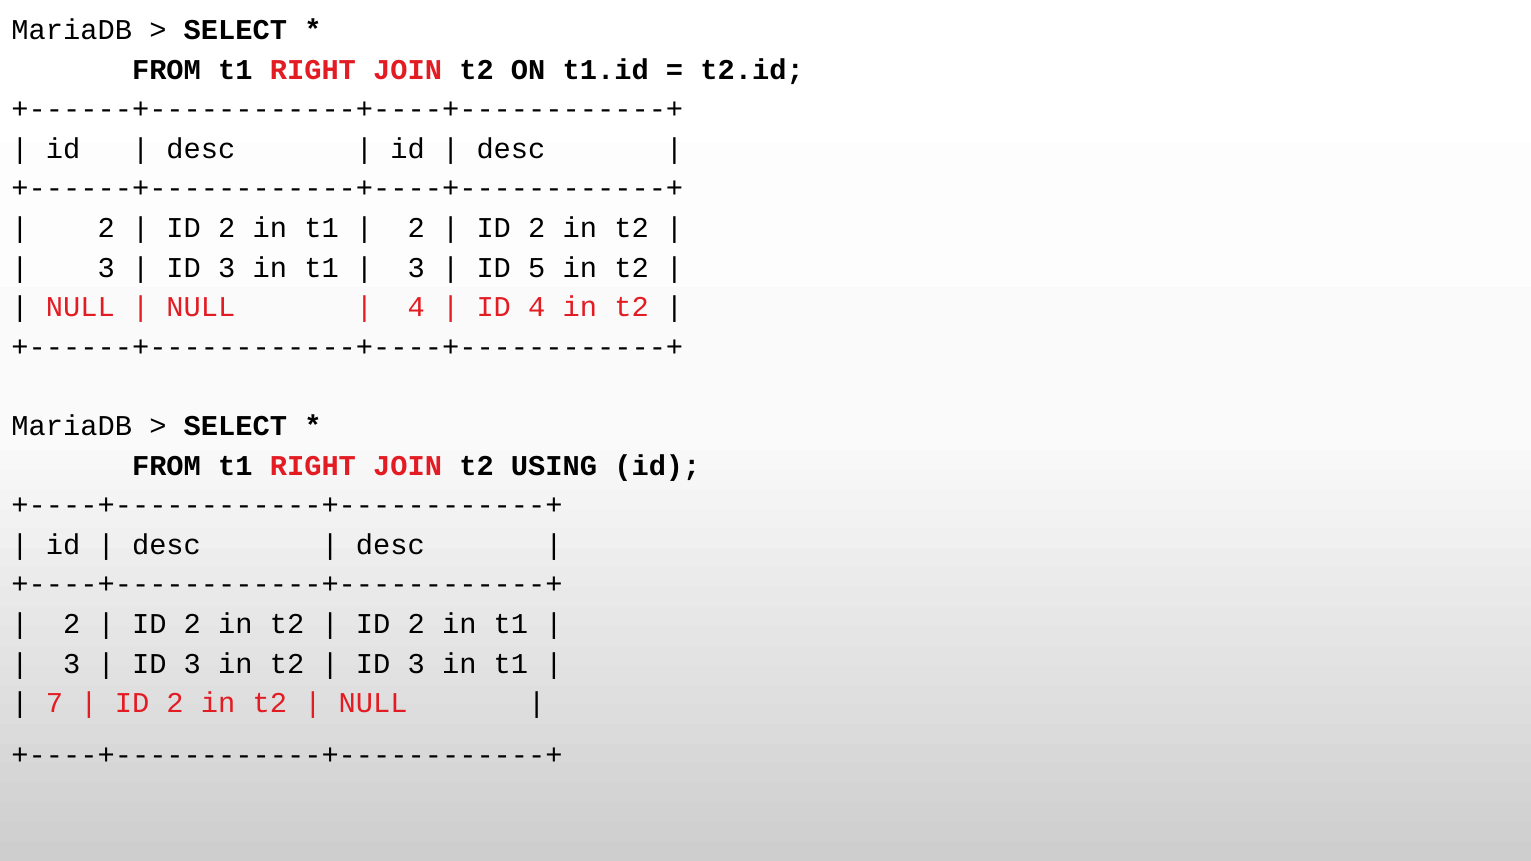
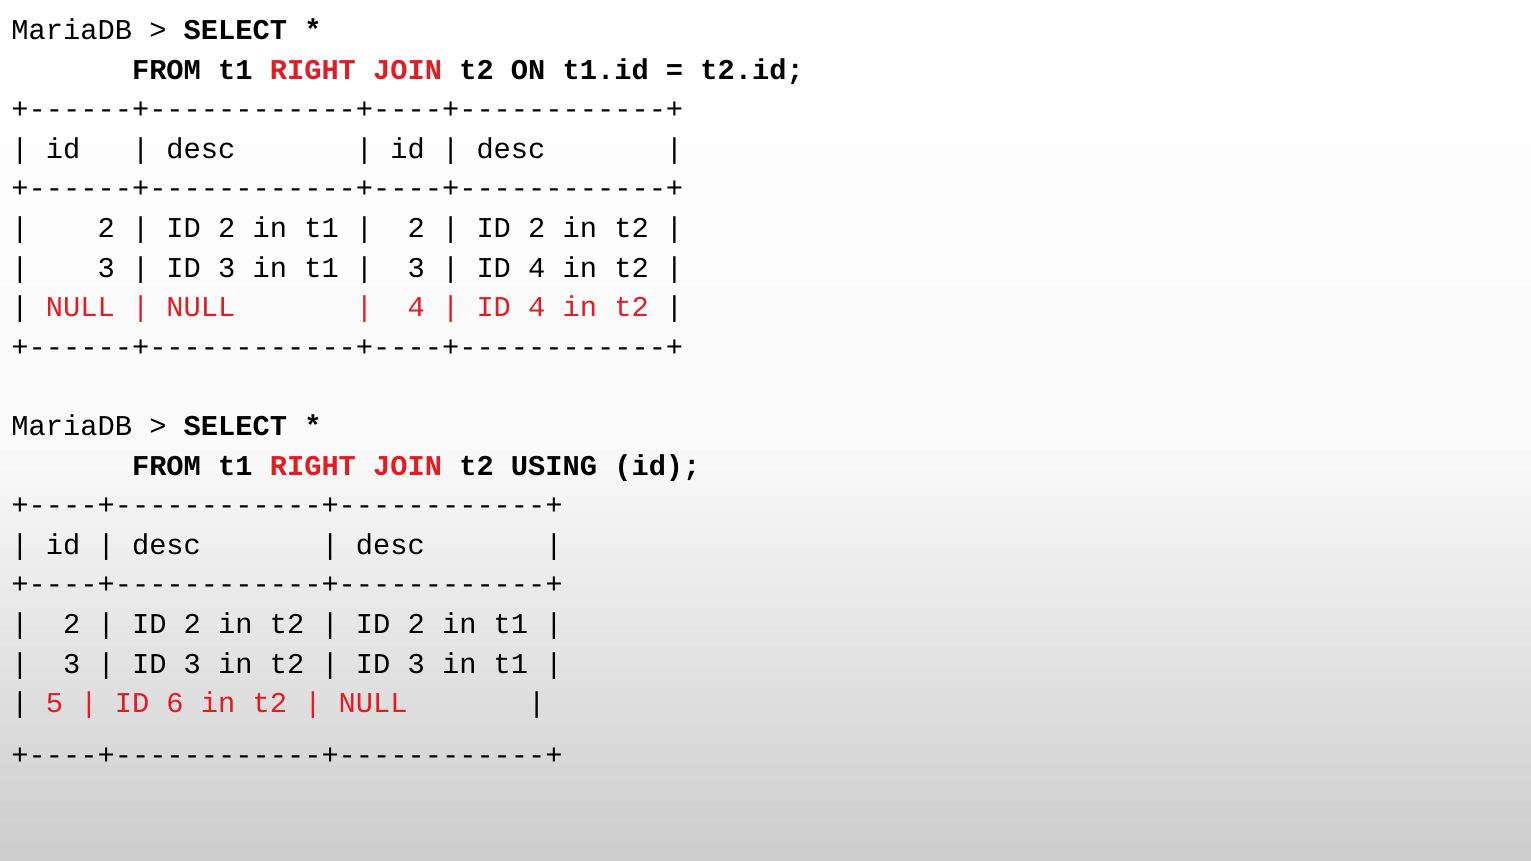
5: 5 -> 4 (537, 268)
7: 7 -> 5 (55, 703)
2: 2 -> 6 (175, 703)
